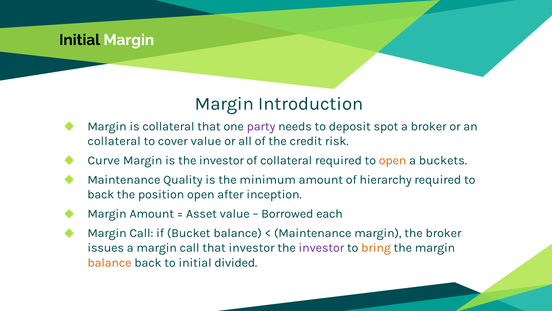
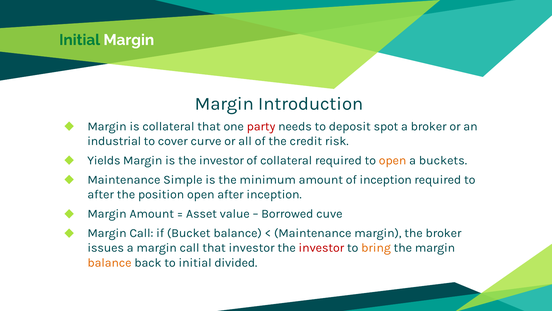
Initial colour: black -> green (80, 40)
party colour: purple -> red (261, 126)
collateral: collateral -> industrial (114, 141)
cover value: value -> curve (206, 141)
Curve: Curve -> Yields (104, 160)
Quality: Quality -> Simple (183, 179)
of hierarchy: hierarchy -> inception (386, 179)
back: back -> after (101, 194)
each: each -> cuve (329, 213)
investor colour: purple -> red (321, 248)
